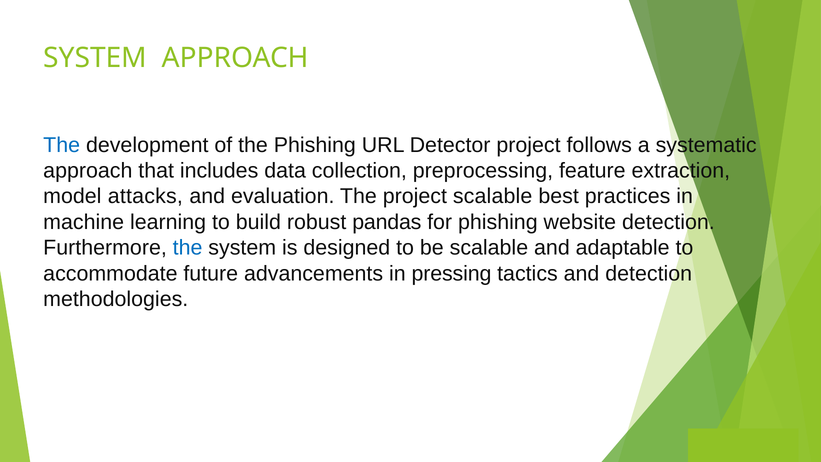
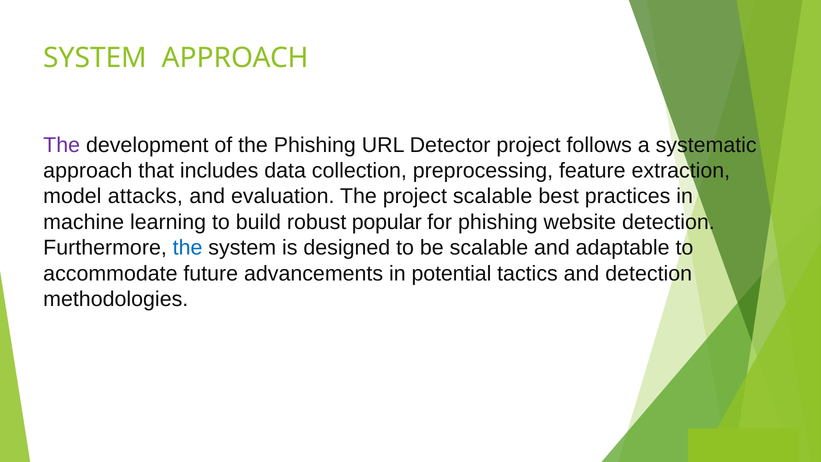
The colour: blue -> purple (62, 145)
pandas: pandas -> popular (387, 222)
pressing: pressing -> potential (451, 273)
